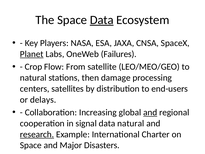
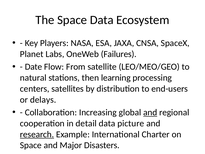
Data underline: present -> none (102, 20)
Planet underline: present -> none (32, 54)
Crop: Crop -> Date (33, 67)
damage: damage -> learning (116, 78)
signal: signal -> detail (86, 123)
data natural: natural -> picture (131, 123)
